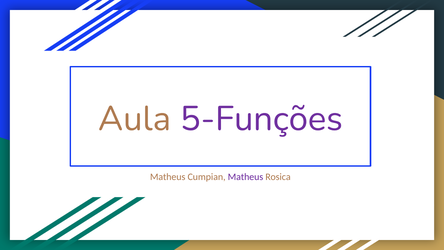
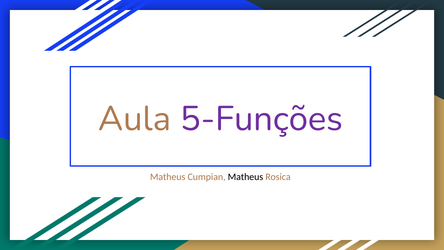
Matheus colour: purple -> black (246, 177)
